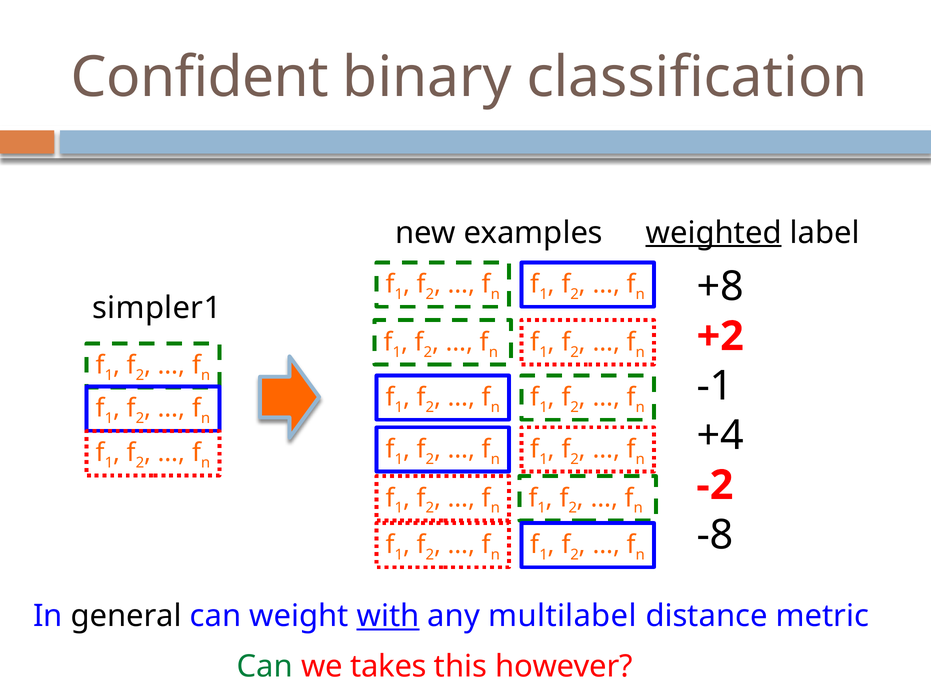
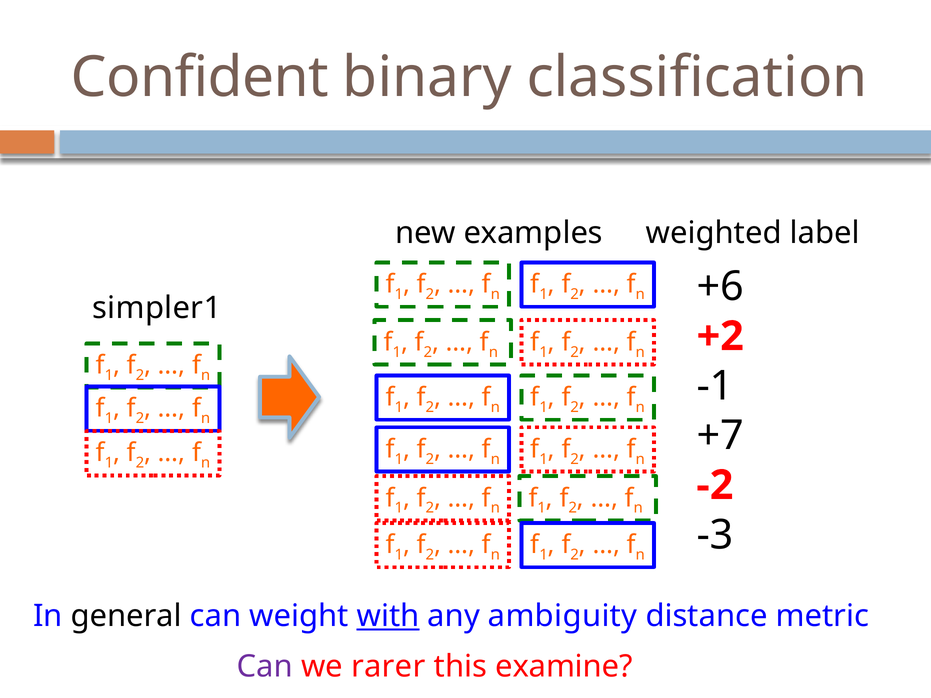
weighted underline: present -> none (714, 233)
+8: +8 -> +6 (720, 287)
+4: +4 -> +7 (720, 436)
-8: -8 -> -3 (715, 535)
multilabel: multilabel -> ambiguity (563, 616)
Can colour: green -> purple (265, 667)
takes: takes -> rarer (388, 667)
however: however -> examine (564, 667)
